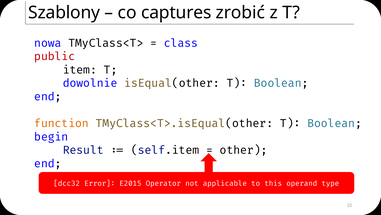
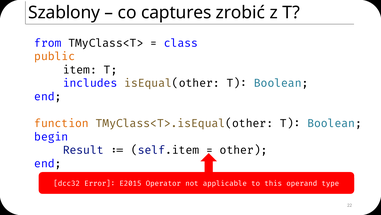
nowa: nowa -> from (48, 43)
public colour: red -> orange (55, 56)
dowolnie: dowolnie -> includes (90, 83)
